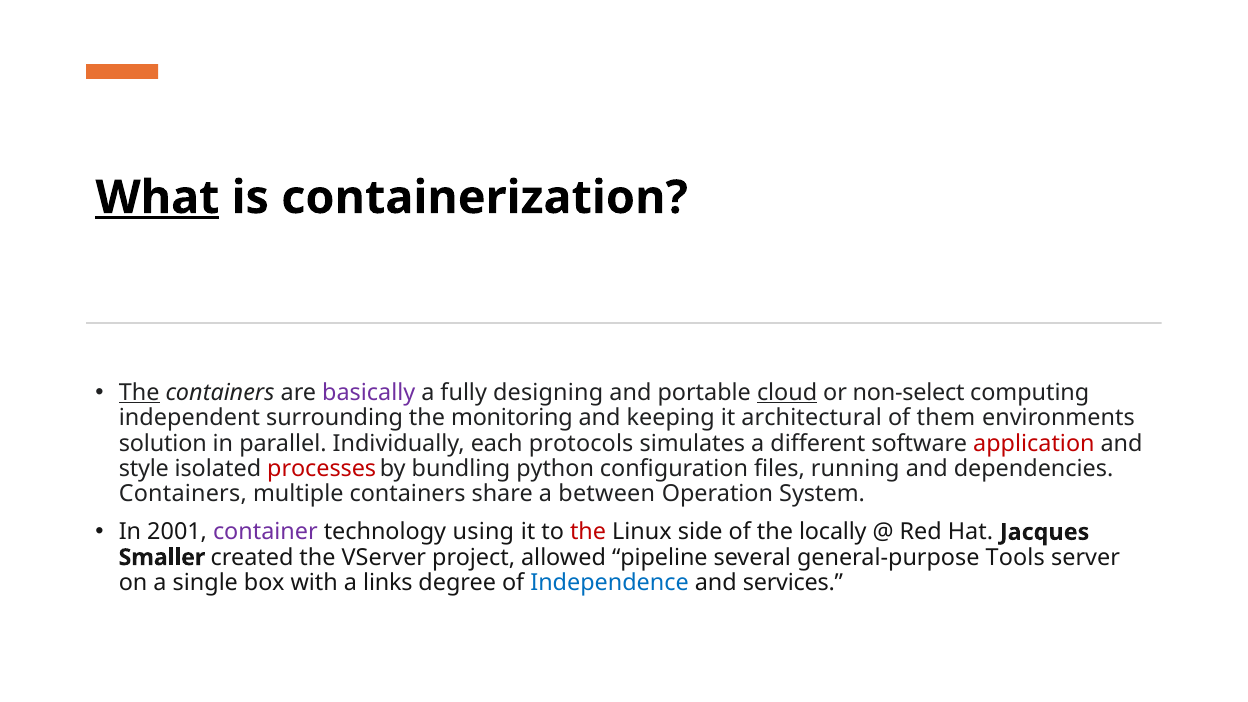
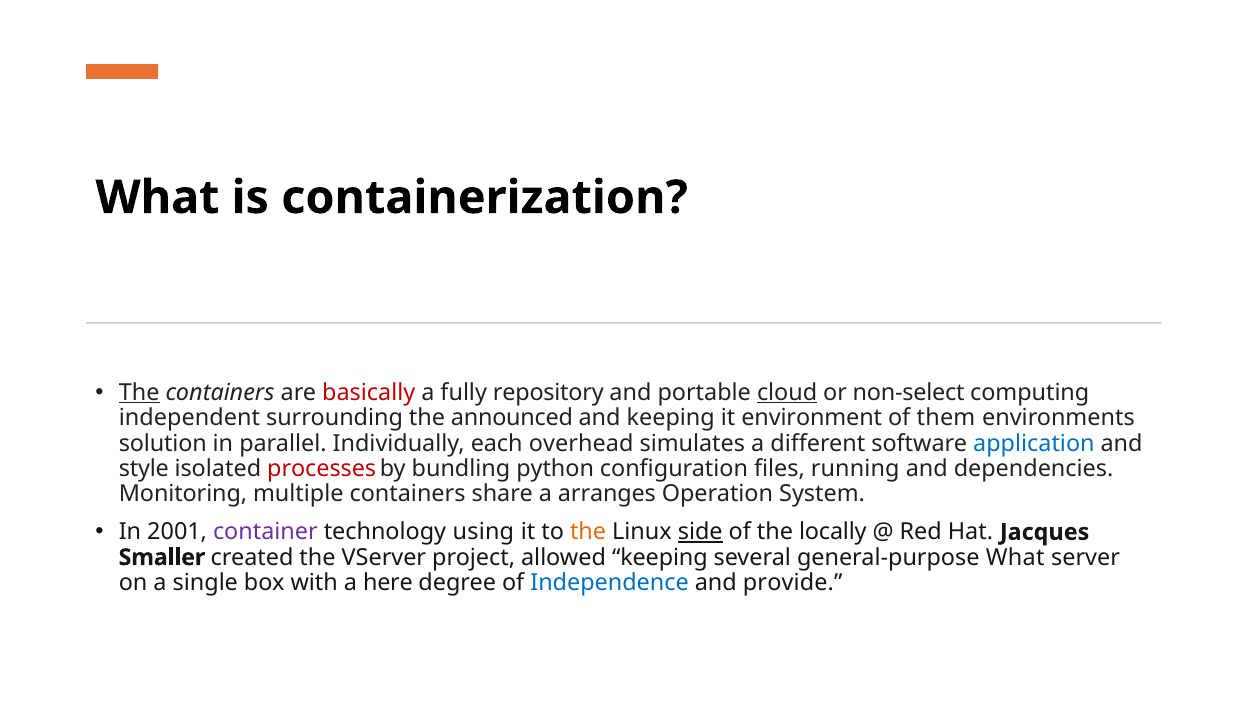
What underline: present -> none (157, 198)
basically colour: purple -> red (369, 393)
designing: designing -> repository (548, 393)
monitoring: monitoring -> announced (512, 418)
architectural: architectural -> environment (812, 418)
protocols: protocols -> overhead (581, 443)
application colour: red -> blue (1034, 443)
Containers: Containers -> Monitoring (183, 494)
between: between -> arranges (607, 494)
the colour: red -> orange (588, 532)
side underline: none -> present (700, 532)
allowed pipeline: pipeline -> keeping (660, 557)
general-purpose Tools: Tools -> What (1015, 557)
links: links -> here (388, 583)
services: services -> provide (793, 583)
